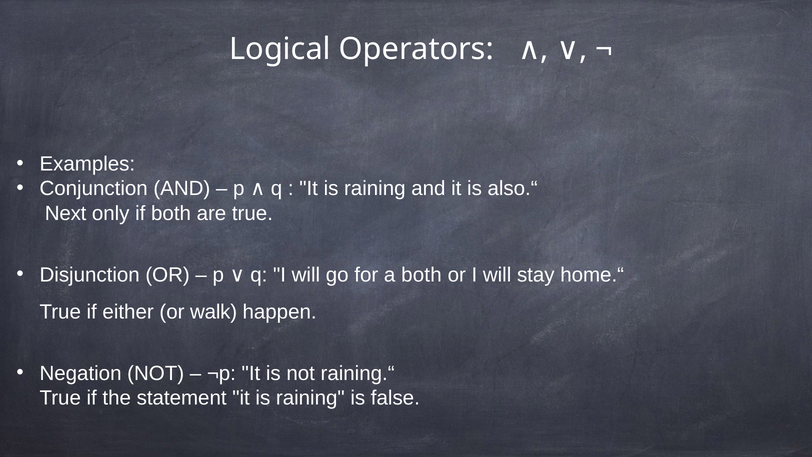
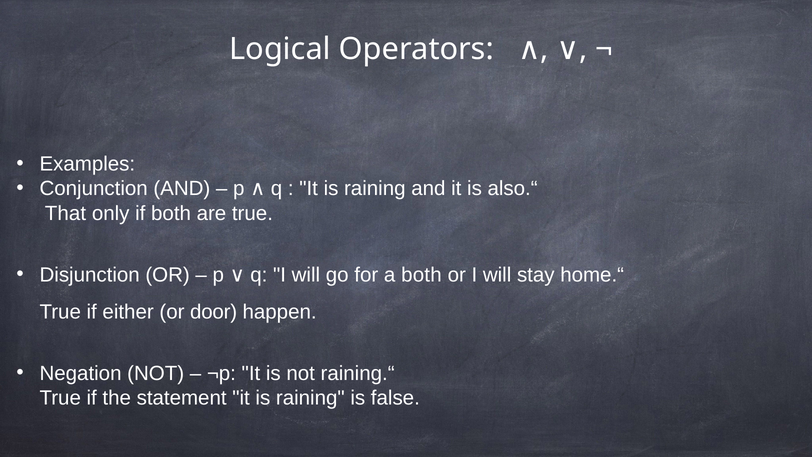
Next: Next -> That (65, 213)
walk: walk -> door (214, 312)
